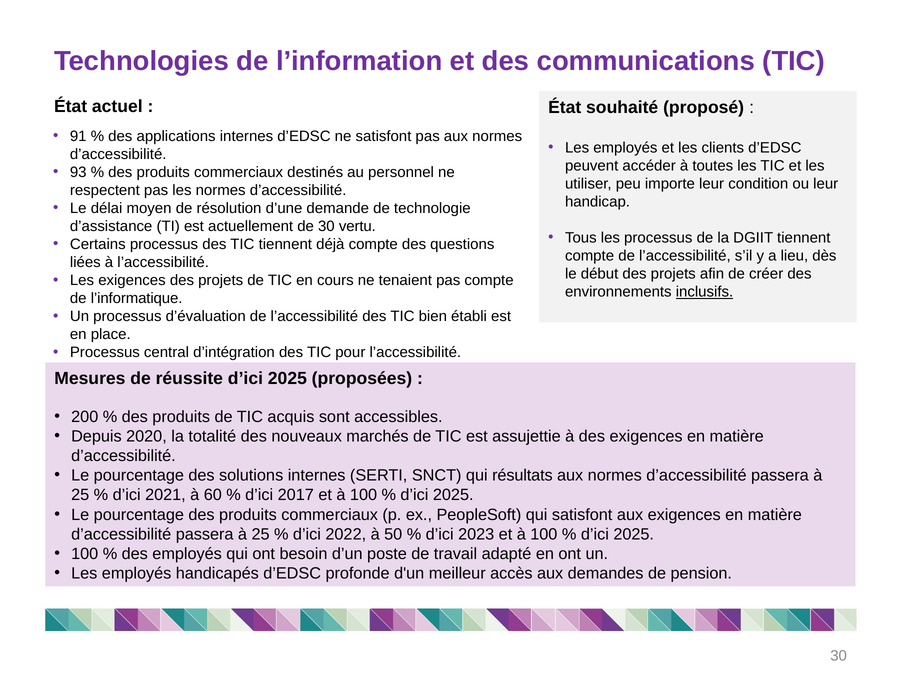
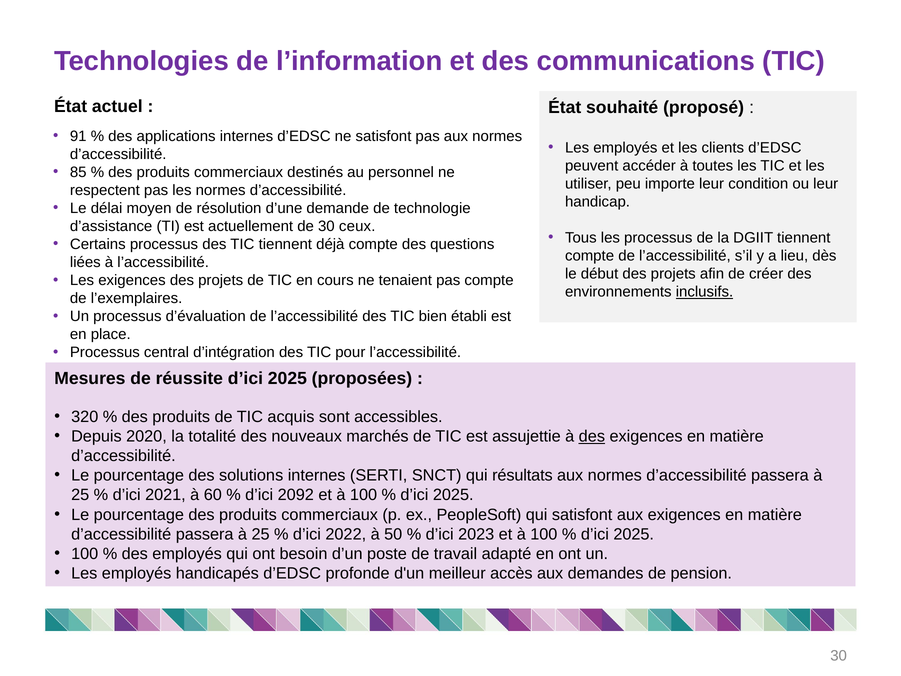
93: 93 -> 85 (78, 172)
vertu: vertu -> ceux (357, 226)
l’informatique: l’informatique -> l’exemplaires (137, 298)
200: 200 -> 320 (85, 417)
des underline: none -> present (592, 436)
2017: 2017 -> 2092 (296, 495)
